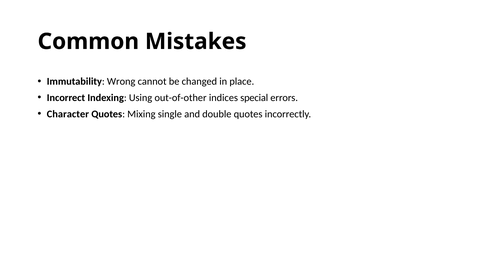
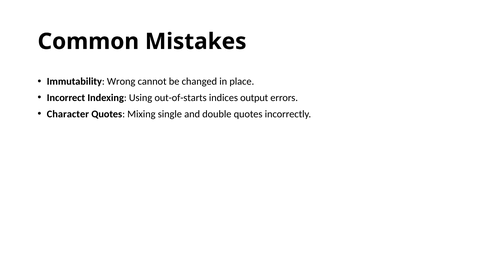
out-of-other: out-of-other -> out-of-starts (181, 97)
special: special -> output (254, 97)
